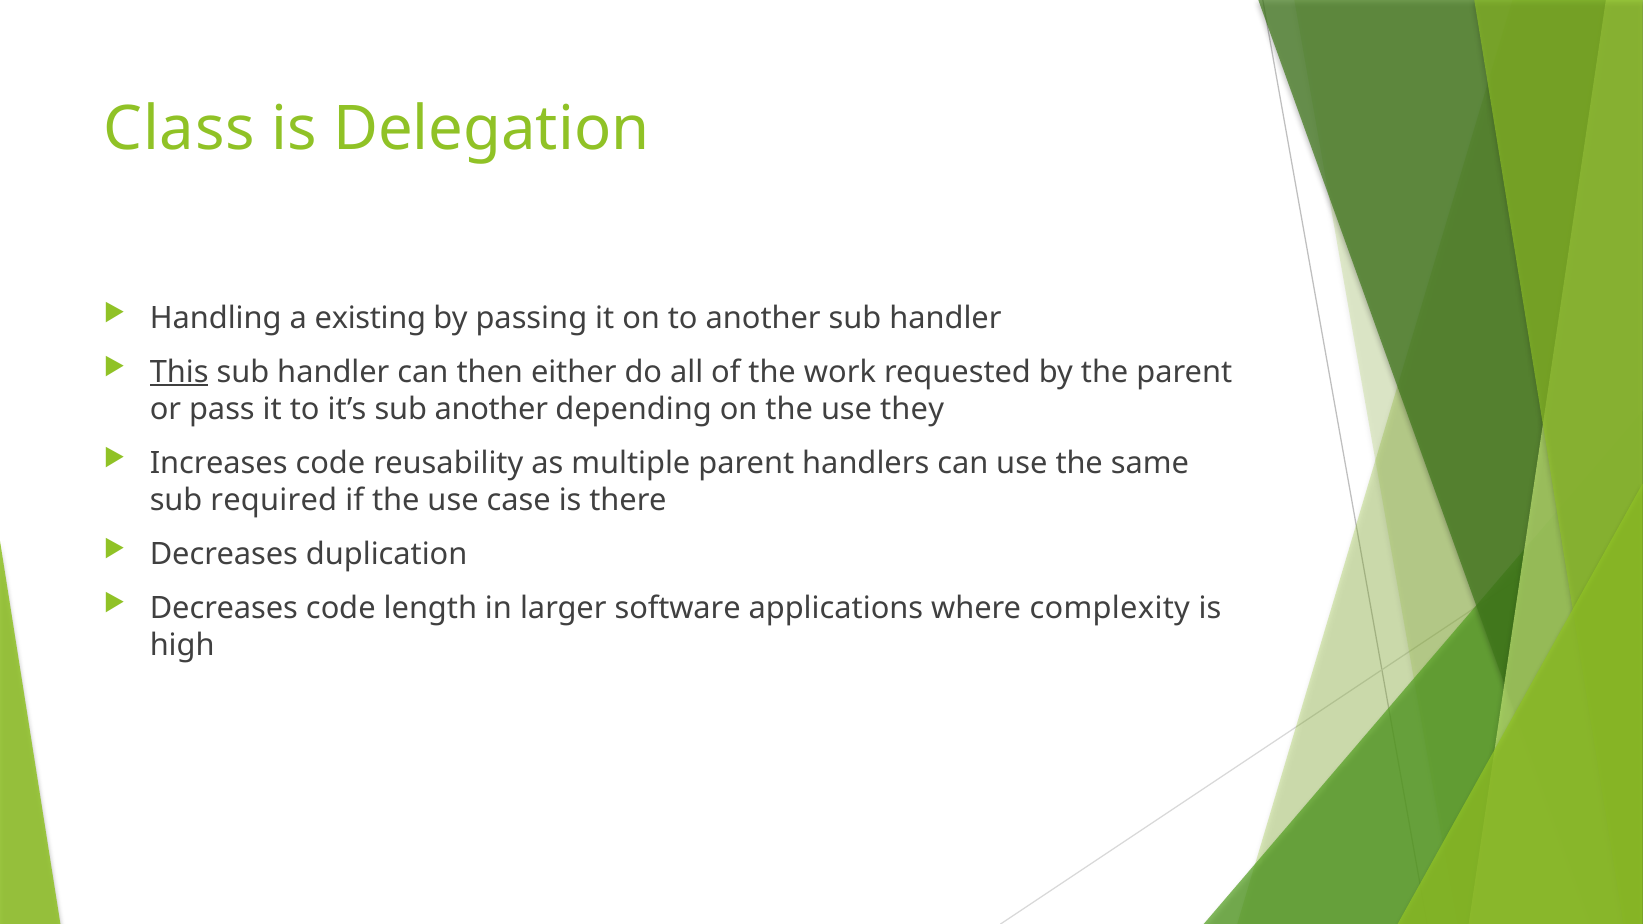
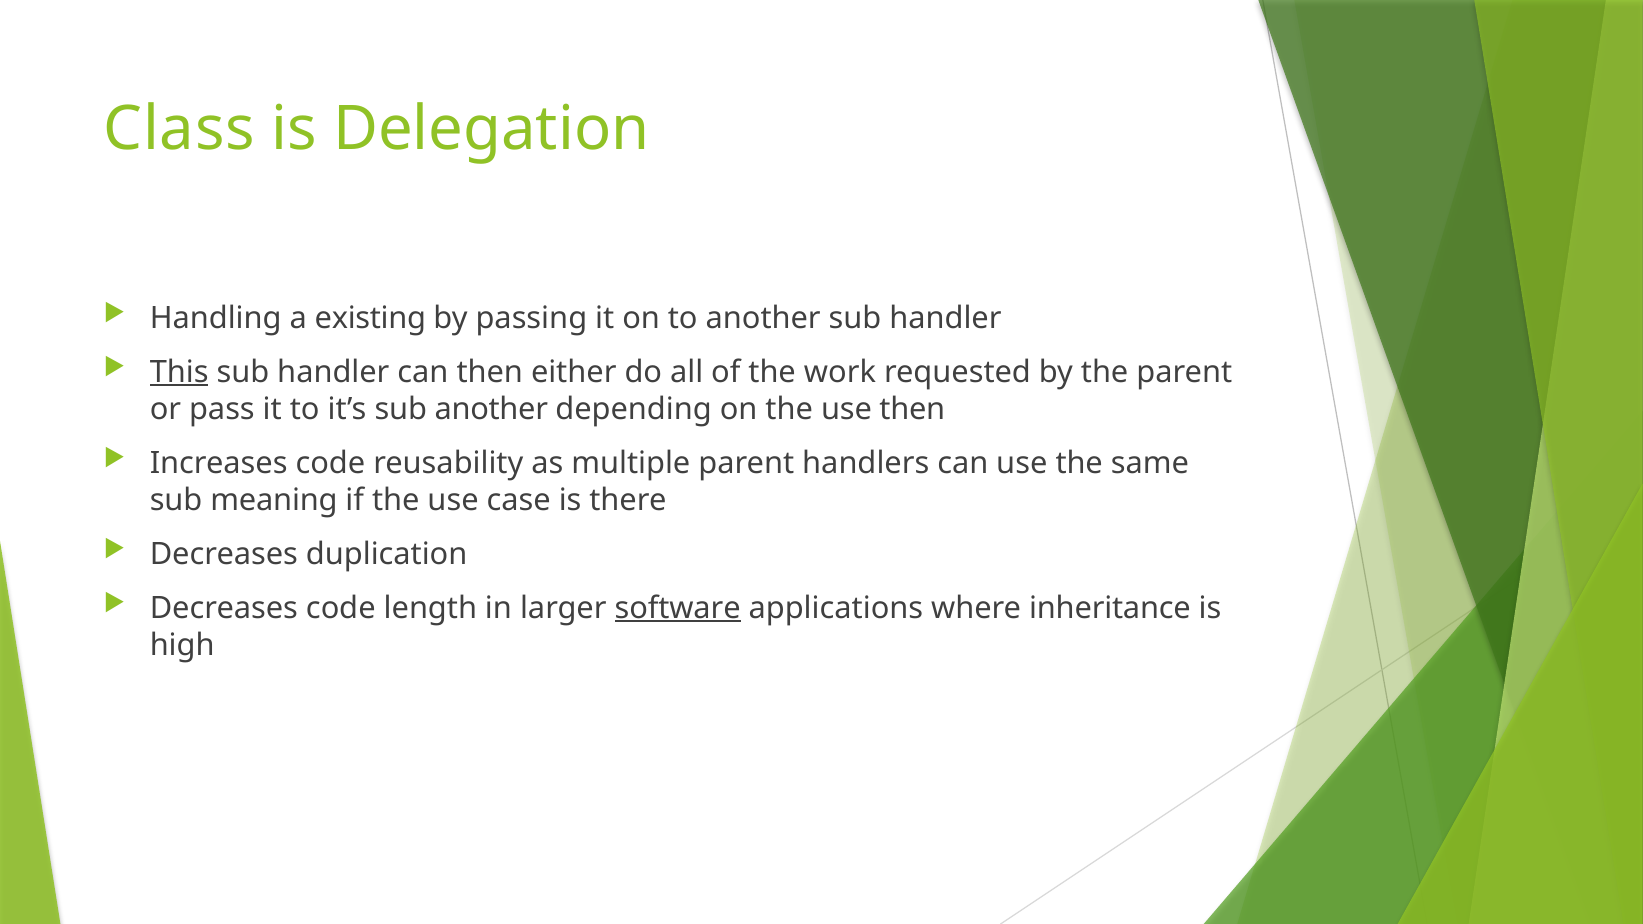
use they: they -> then (912, 409)
required: required -> meaning (274, 500)
software underline: none -> present (678, 608)
complexity: complexity -> inheritance (1110, 608)
